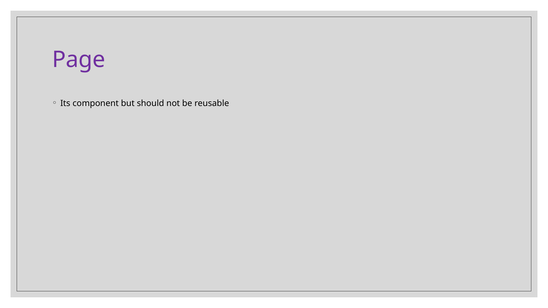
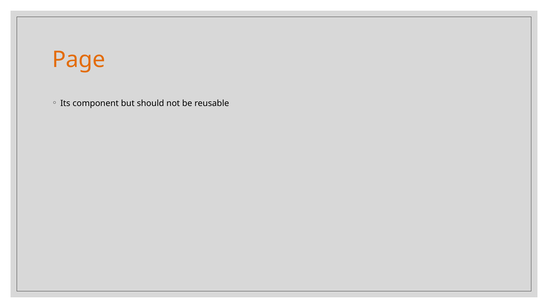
Page colour: purple -> orange (79, 60)
